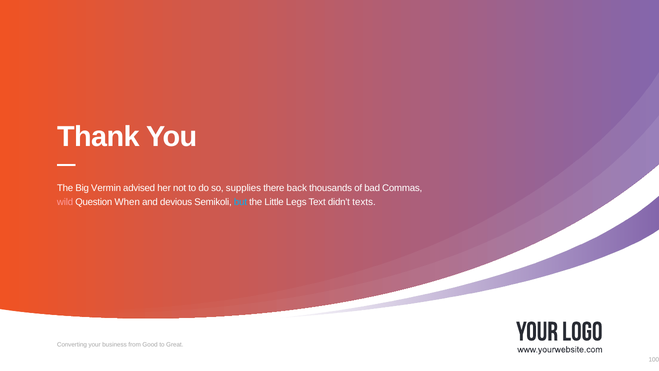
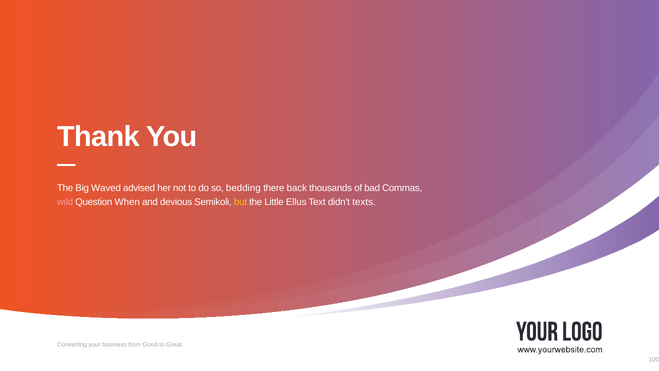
Vermin: Vermin -> Waved (106, 188)
supplies: supplies -> bedding (243, 188)
but colour: light blue -> yellow (240, 202)
Legs: Legs -> Ellus (296, 202)
